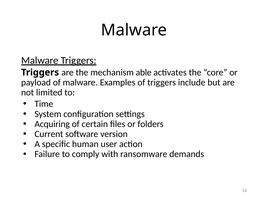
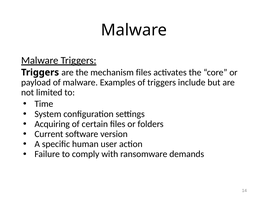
mechanism able: able -> files (144, 72)
